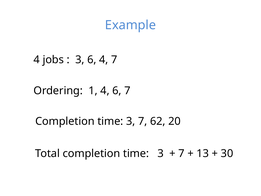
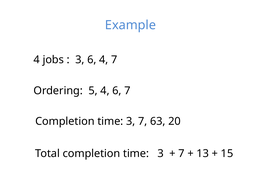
1: 1 -> 5 (93, 91)
62: 62 -> 63 (158, 121)
30: 30 -> 15 (227, 153)
